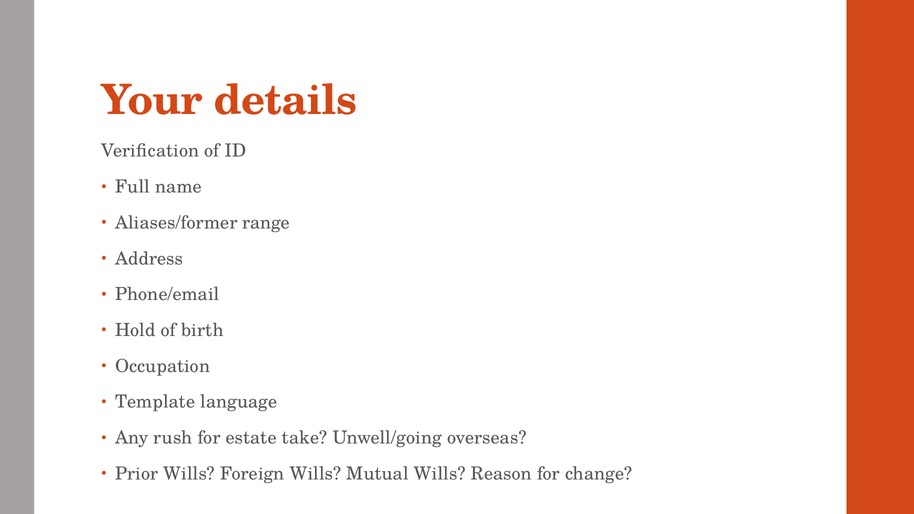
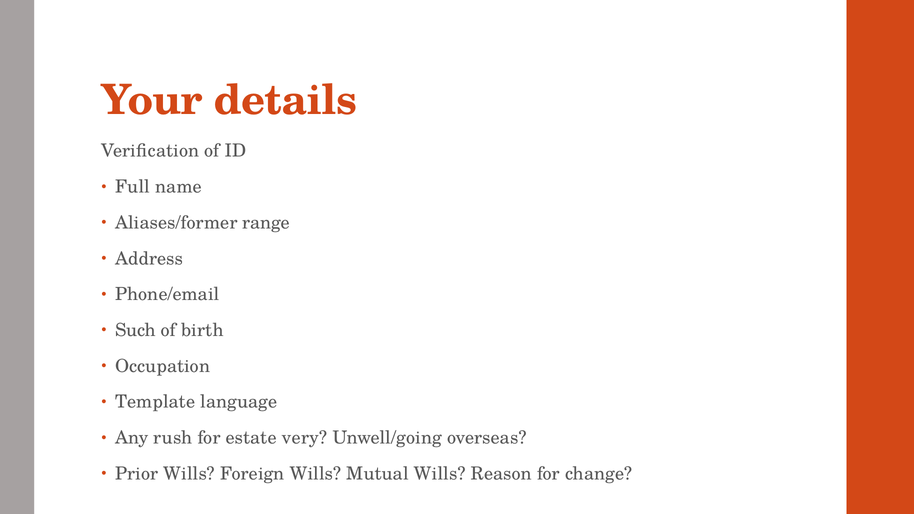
Hold: Hold -> Such (135, 330)
take: take -> very (305, 438)
